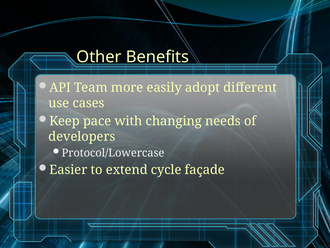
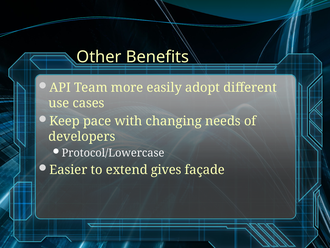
cycle: cycle -> gives (166, 170)
